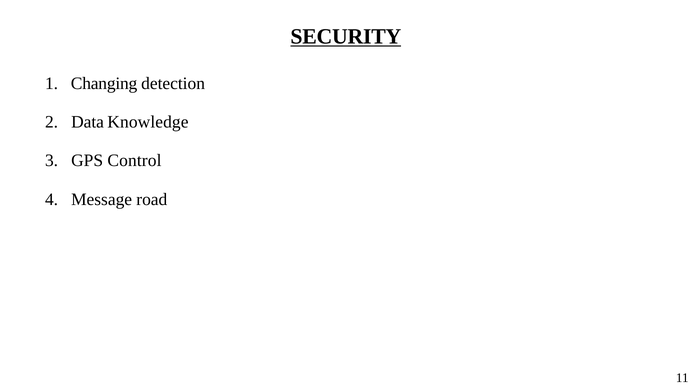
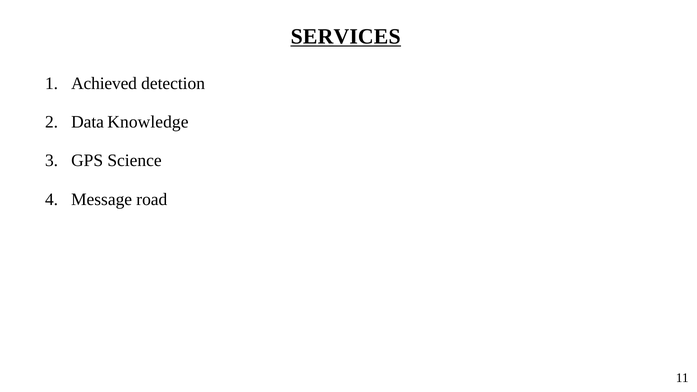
SECURITY: SECURITY -> SERVICES (346, 36)
Changing: Changing -> Achieved (104, 83)
Control: Control -> Science (135, 161)
